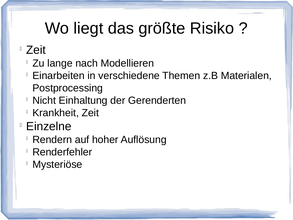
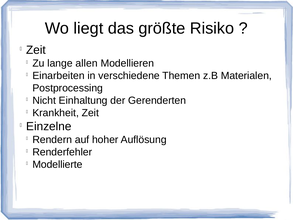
nach: nach -> allen (87, 63)
Mysteriöse: Mysteriöse -> Modellierte (57, 164)
